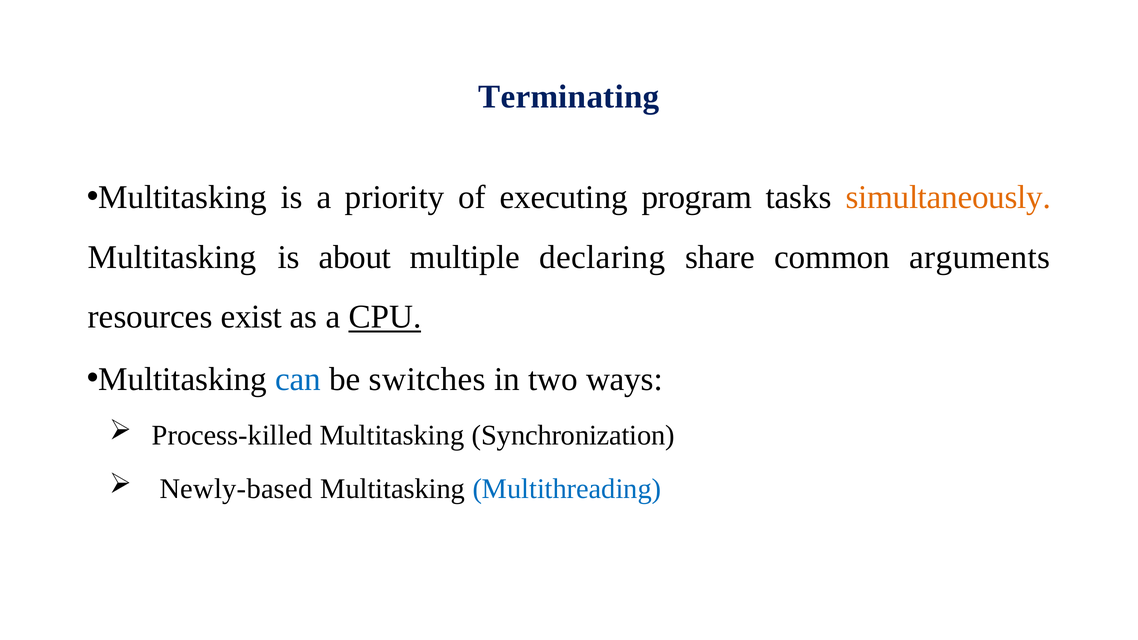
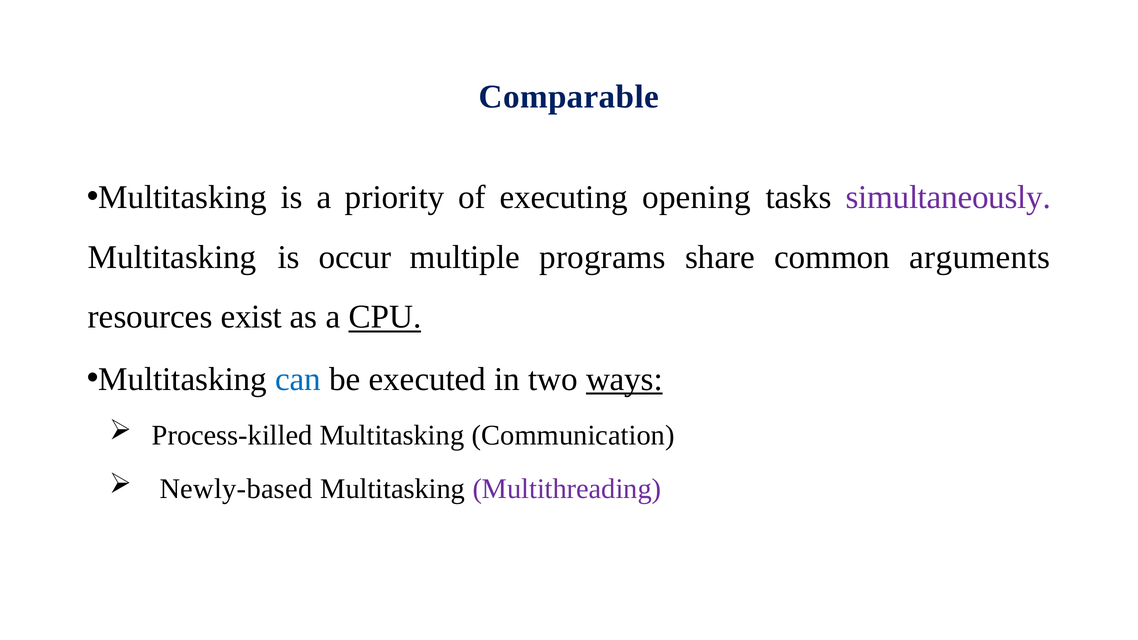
Terminating: Terminating -> Comparable (569, 97)
program: program -> opening (697, 198)
simultaneously colour: orange -> purple (948, 198)
about: about -> occur (355, 257)
declaring: declaring -> programs (603, 257)
switches: switches -> executed (427, 379)
ways underline: none -> present (624, 379)
Synchronization: Synchronization -> Communication (573, 435)
Multithreading colour: blue -> purple (567, 489)
